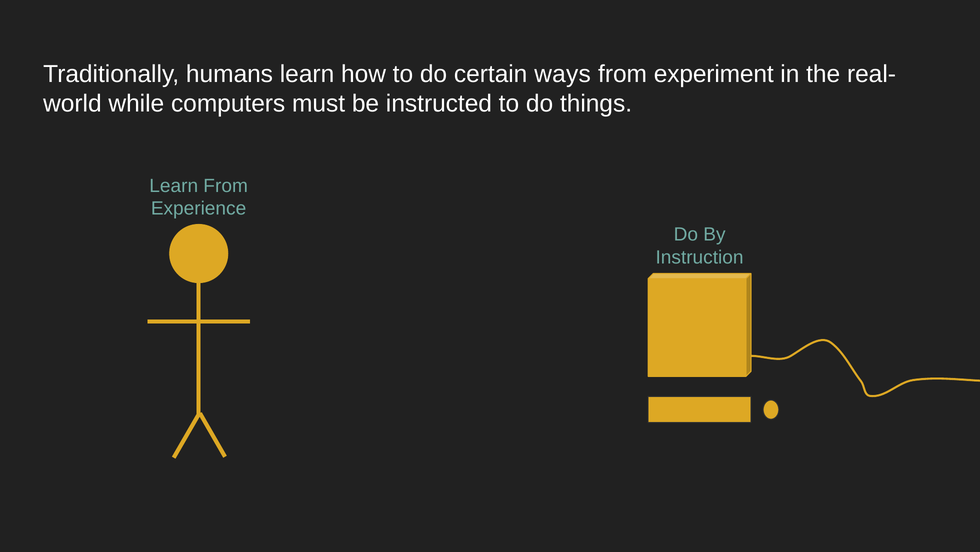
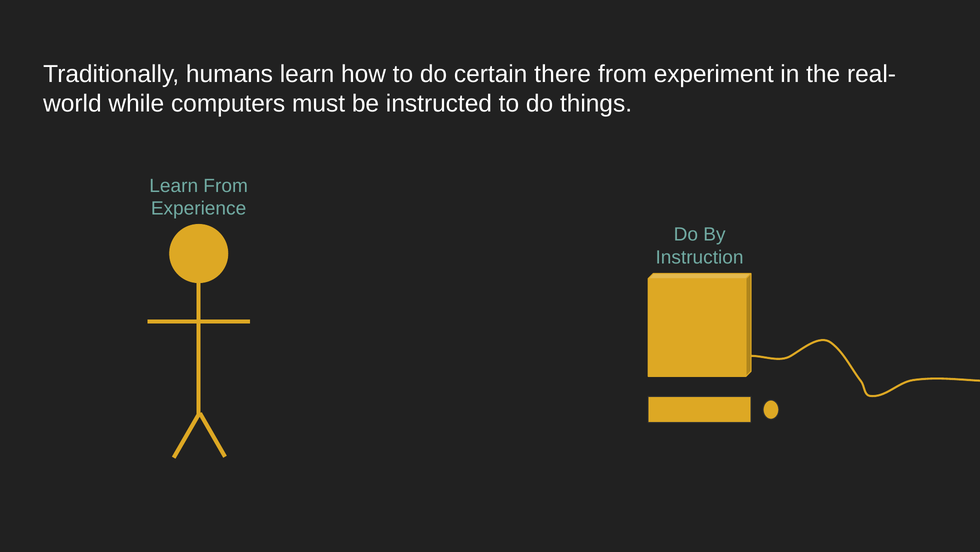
ways: ways -> there (563, 74)
